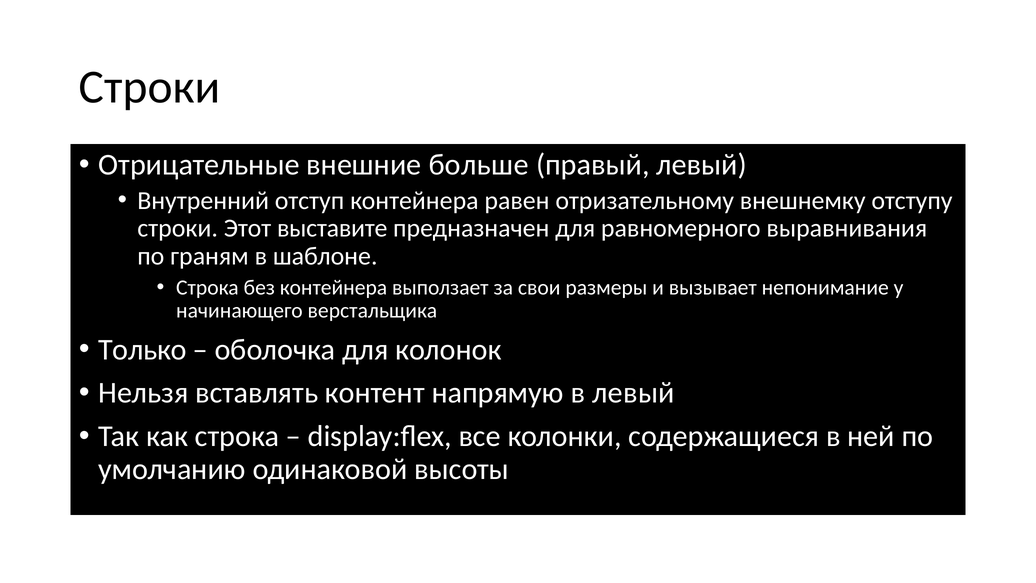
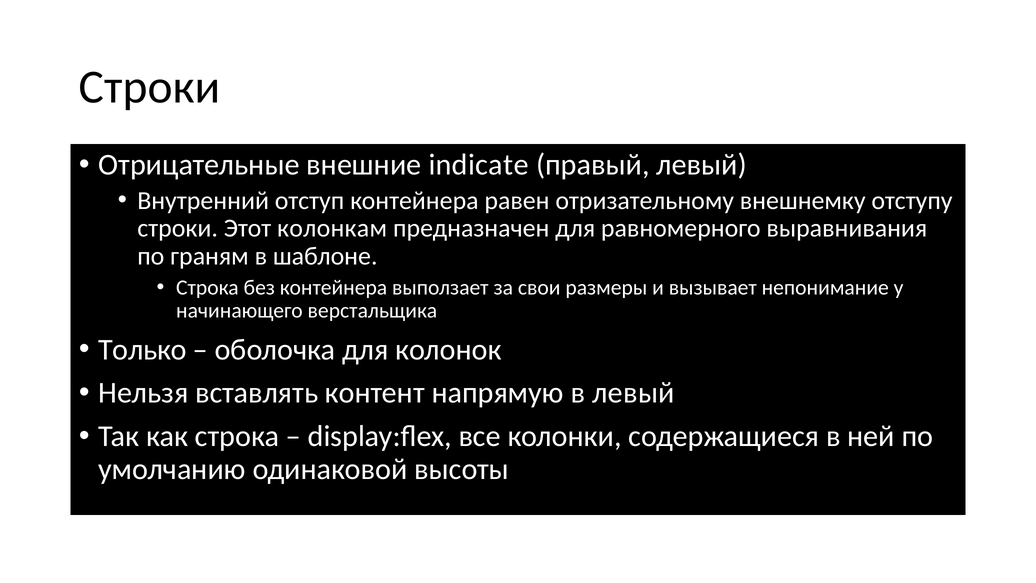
больше: больше -> indicate (479, 165)
выставите: выставите -> колонкам (332, 228)
